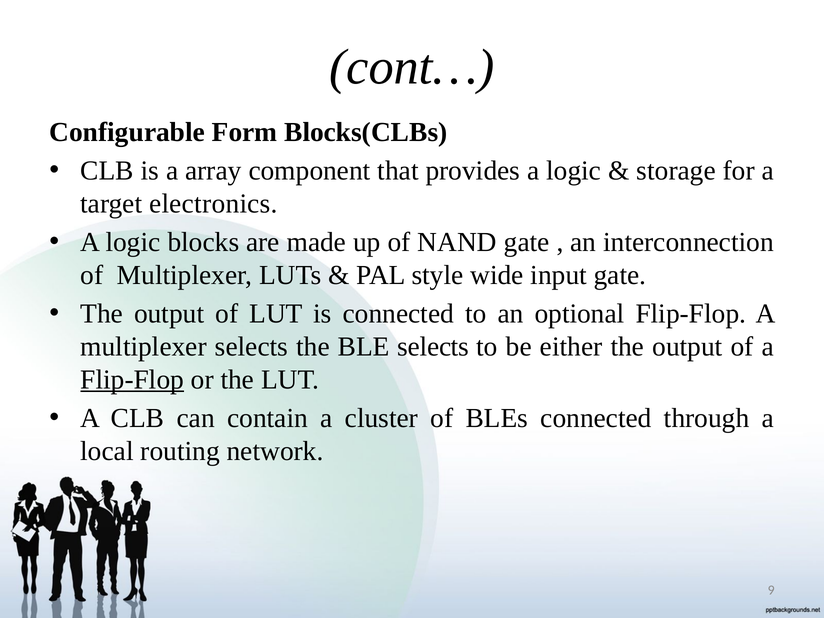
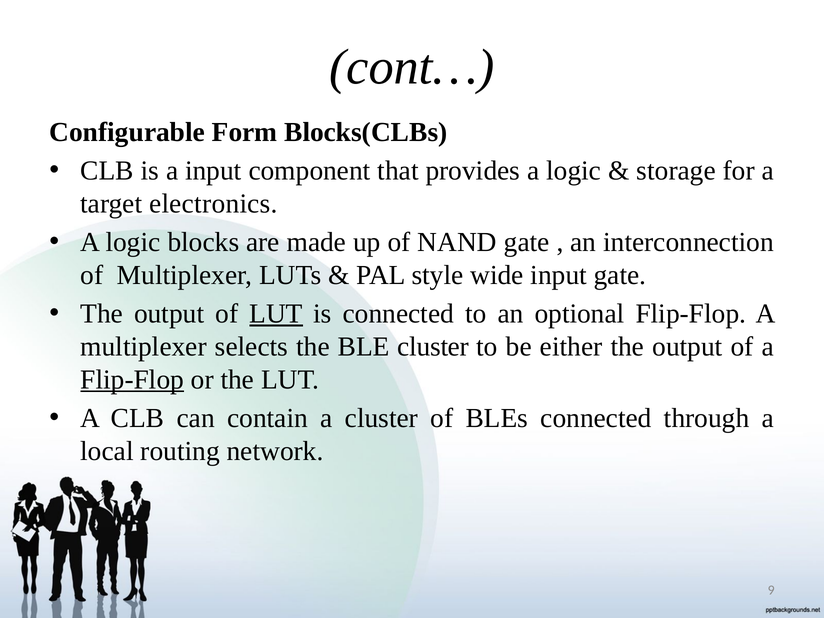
a array: array -> input (213, 171)
LUT underline: none -> present (276, 314)
BLE selects: selects -> cluster (433, 347)
